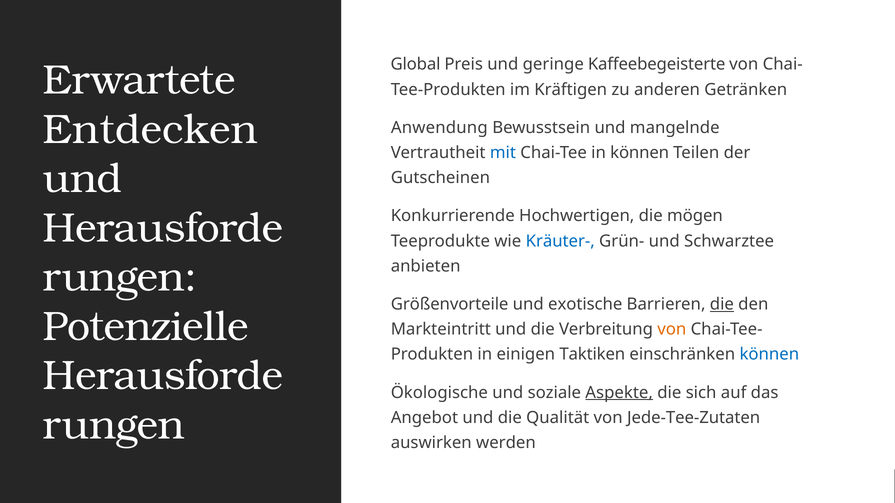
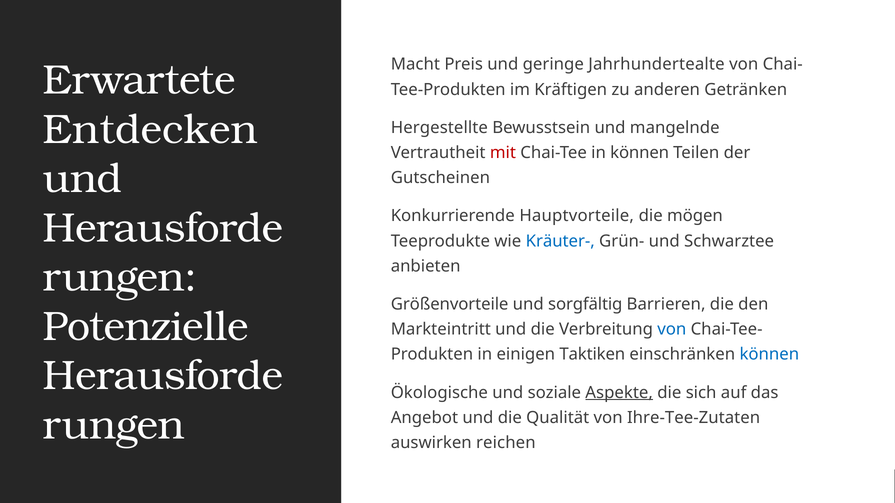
Global: Global -> Macht (415, 64)
Kaffeebegeisterte: Kaffeebegeisterte -> Jahrhundertealte (656, 64)
Anwendung: Anwendung -> Hergestellte (439, 128)
mit colour: blue -> red (503, 153)
Hochwertigen: Hochwertigen -> Hauptvorteile (577, 216)
exotische: exotische -> sorgfältig (585, 304)
die underline: present -> none (722, 304)
von colour: orange -> blue (672, 330)
Jede-Tee-Zutaten: Jede-Tee-Zutaten -> Ihre-Tee-Zutaten (694, 418)
werden: werden -> reichen (506, 443)
